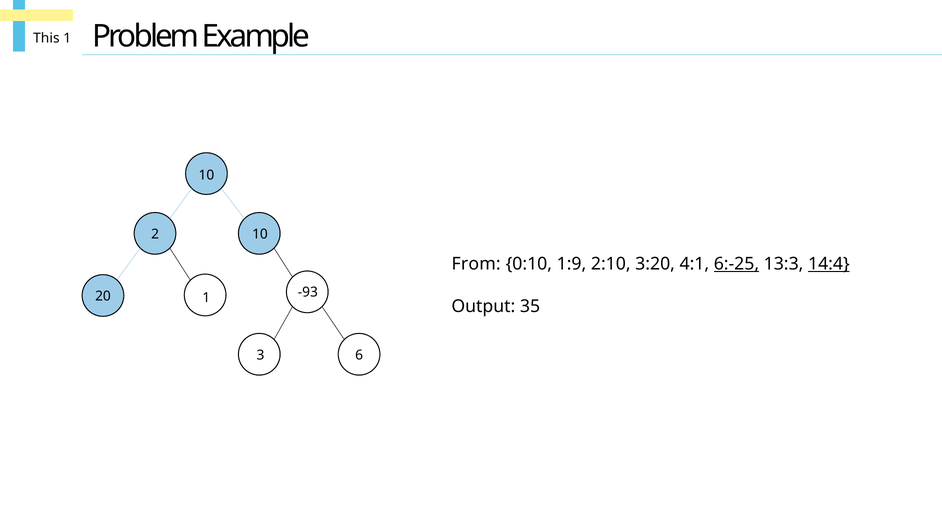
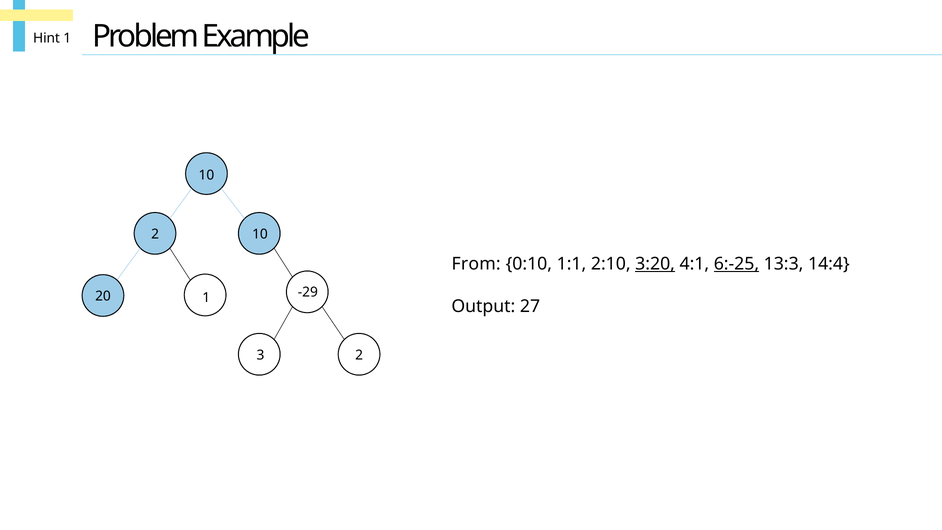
This: This -> Hint (47, 38)
1:9: 1:9 -> 1:1 (571, 264)
3:20 underline: none -> present (655, 264)
14:4 underline: present -> none (829, 264)
-93: -93 -> -29 (308, 292)
35: 35 -> 27 (530, 306)
3 6: 6 -> 2 (359, 355)
